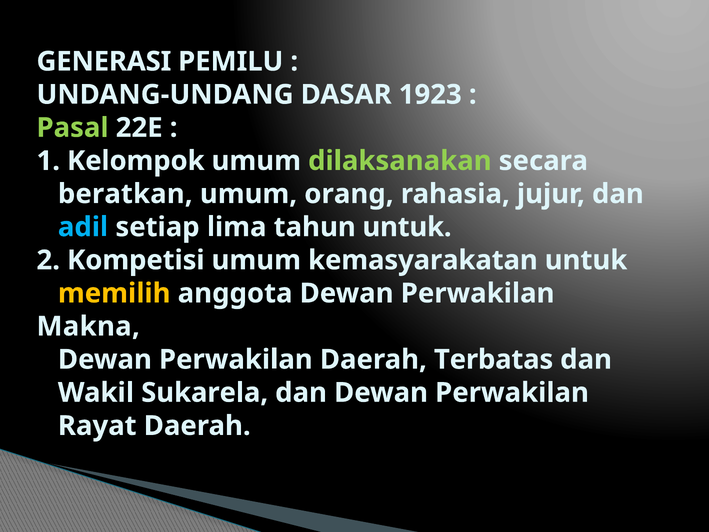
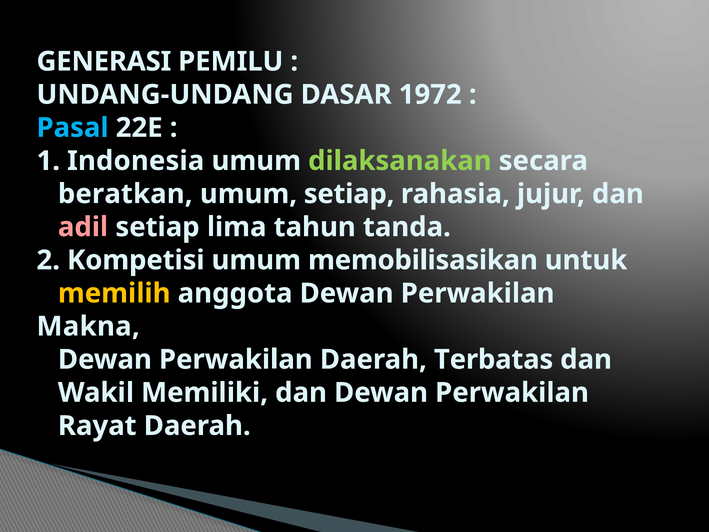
1923: 1923 -> 1972 (430, 95)
Pasal colour: light green -> light blue (73, 128)
Kelompok: Kelompok -> Indonesia (136, 161)
umum orang: orang -> setiap (349, 194)
adil colour: light blue -> pink (83, 227)
tahun untuk: untuk -> tanda (407, 227)
kemasyarakatan: kemasyarakatan -> memobilisasikan (423, 260)
Sukarela: Sukarela -> Memiliki (205, 393)
